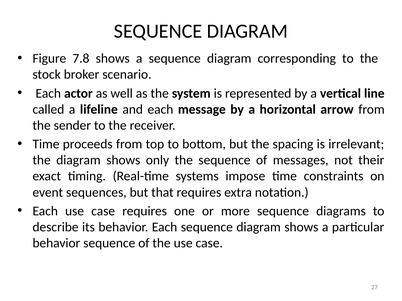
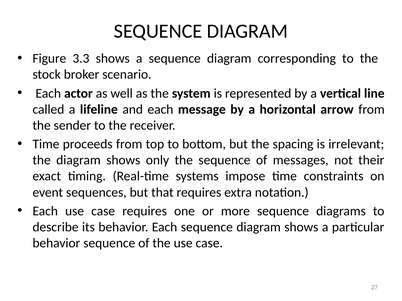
7.8: 7.8 -> 3.3 (81, 59)
